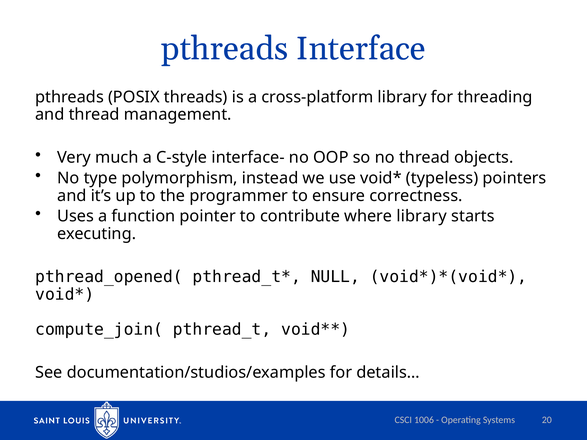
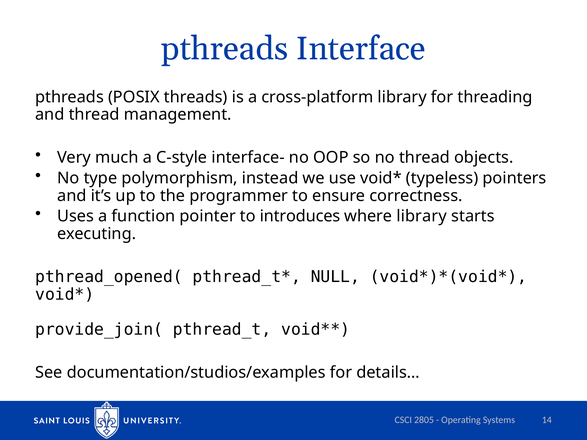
contribute: contribute -> introduces (300, 216)
compute_join(: compute_join( -> provide_join( (99, 330)
1006: 1006 -> 2805 (424, 420)
20: 20 -> 14 (547, 420)
